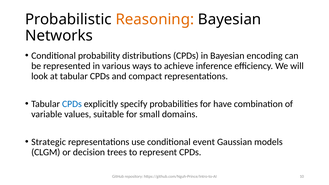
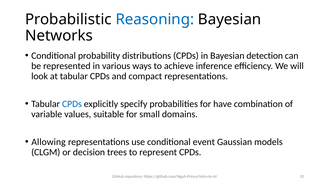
Reasoning colour: orange -> blue (155, 19)
encoding: encoding -> detection (265, 56)
Strategic: Strategic -> Allowing (49, 142)
